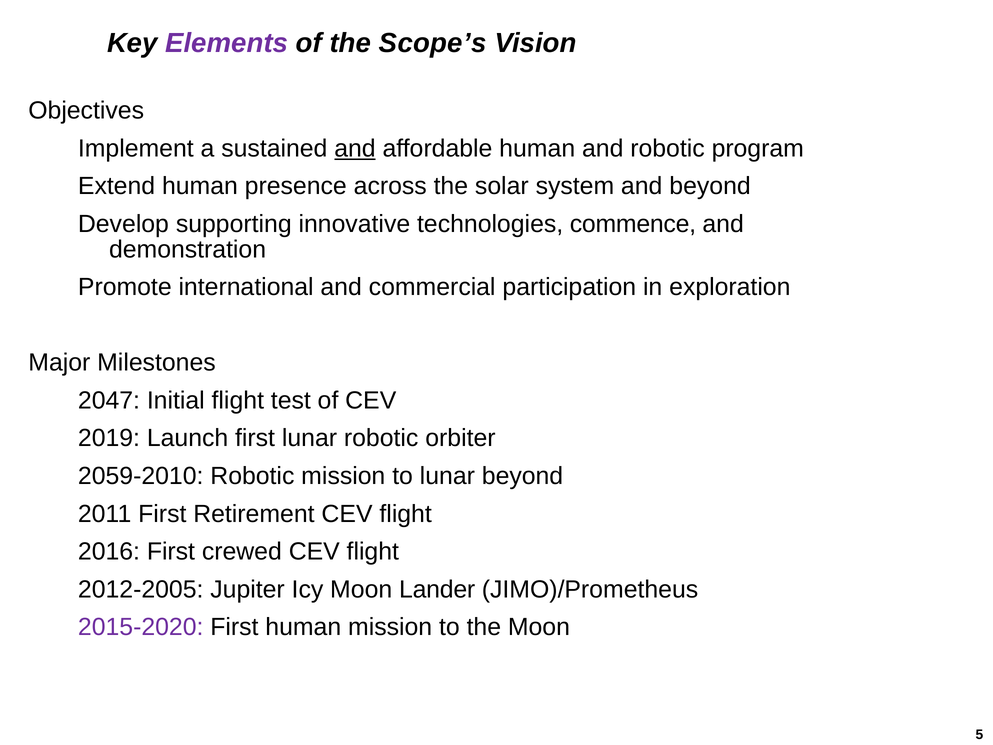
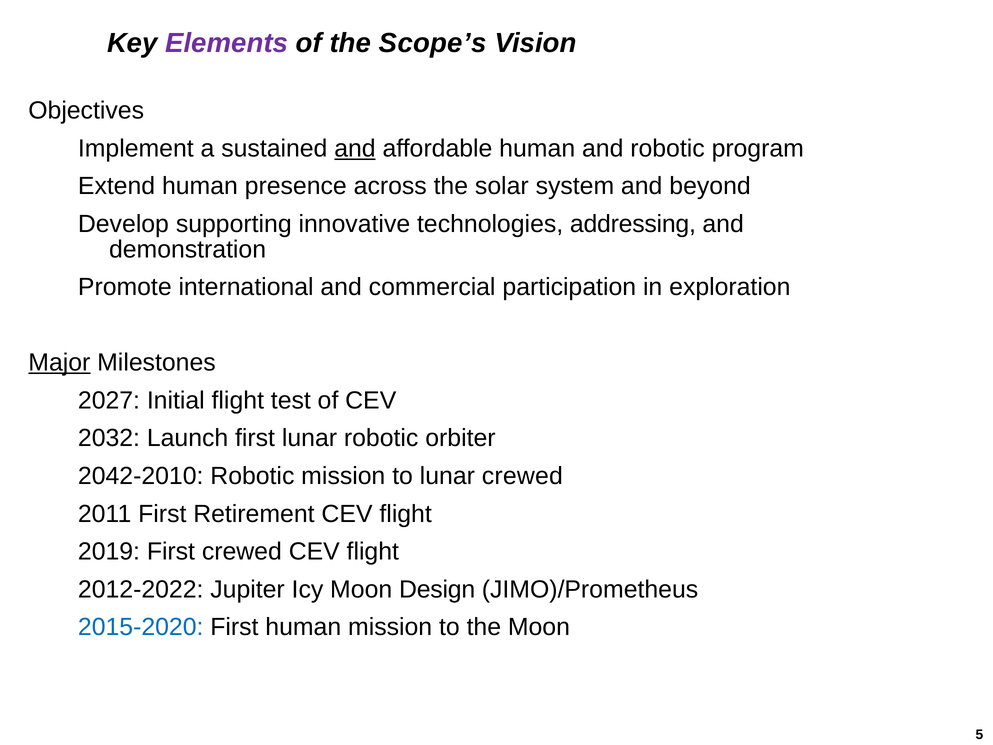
commence: commence -> addressing (633, 224)
Major underline: none -> present (59, 363)
2047: 2047 -> 2027 (109, 400)
2019: 2019 -> 2032 (109, 438)
2059-2010: 2059-2010 -> 2042-2010 (141, 476)
lunar beyond: beyond -> crewed (522, 476)
2016: 2016 -> 2019 (109, 551)
2012-2005: 2012-2005 -> 2012-2022 (141, 589)
Lander: Lander -> Design (437, 589)
2015-2020 colour: purple -> blue (141, 627)
